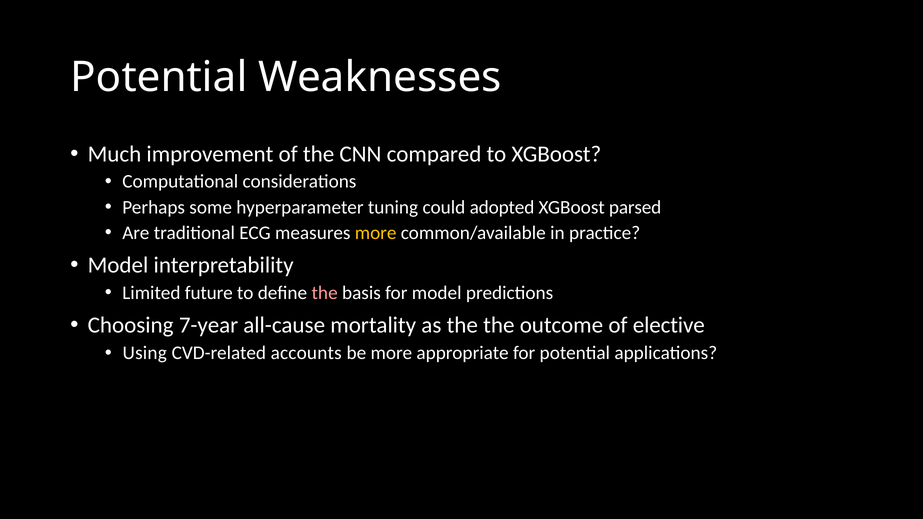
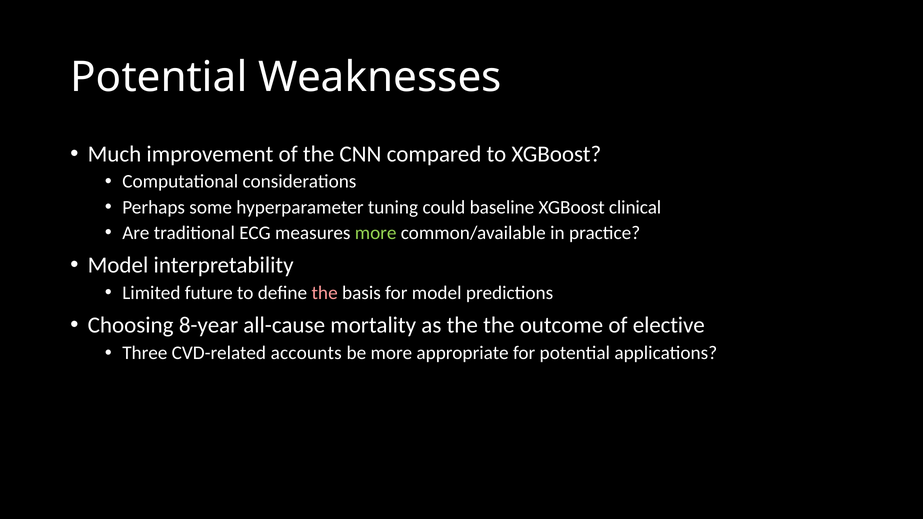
adopted: adopted -> baseline (502, 207)
parsed: parsed -> clinical (635, 207)
more colour: yellow -> light green (376, 233)
7-year: 7-year -> 8-year (209, 325)
Using: Using -> Three (145, 353)
